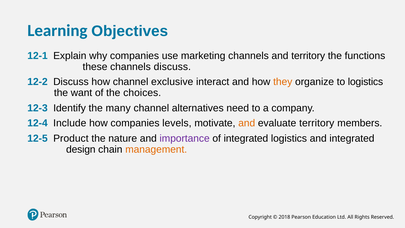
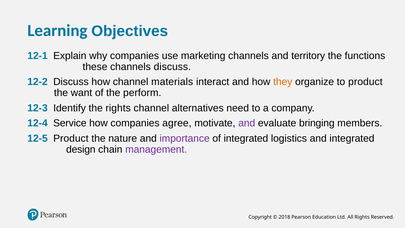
exclusive: exclusive -> materials (172, 82)
to logistics: logistics -> product (365, 82)
choices: choices -> perform (142, 93)
the many: many -> rights (118, 108)
Include: Include -> Service (70, 123)
levels: levels -> agree (177, 123)
and colour: orange -> purple (247, 123)
evaluate territory: territory -> bringing (317, 123)
management colour: orange -> purple (156, 149)
